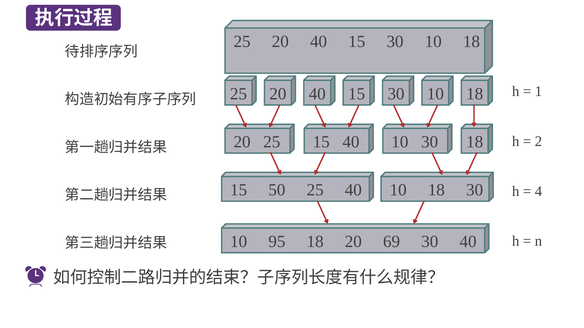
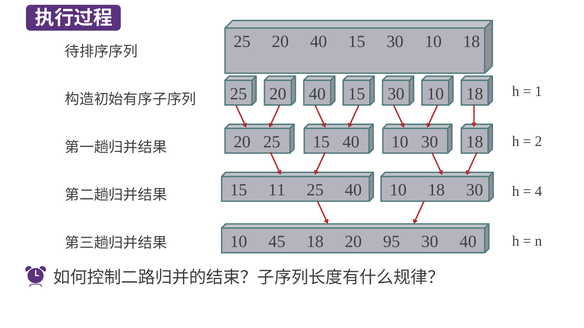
50: 50 -> 11 (277, 190)
95: 95 -> 45 (277, 242)
69: 69 -> 95 (392, 242)
